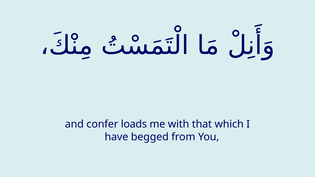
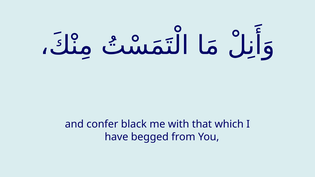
loads: loads -> black (134, 124)
